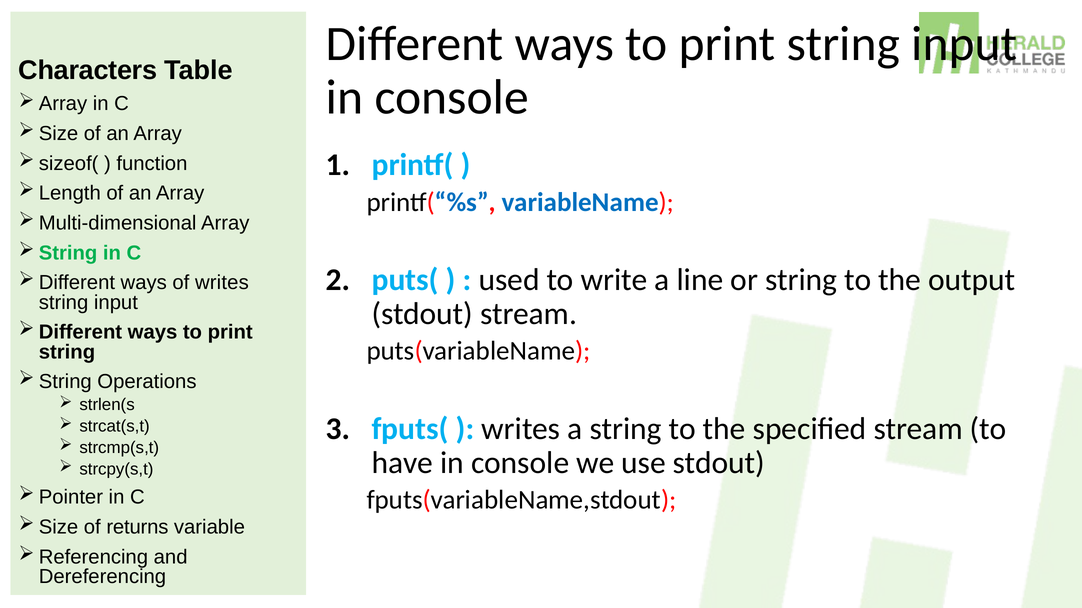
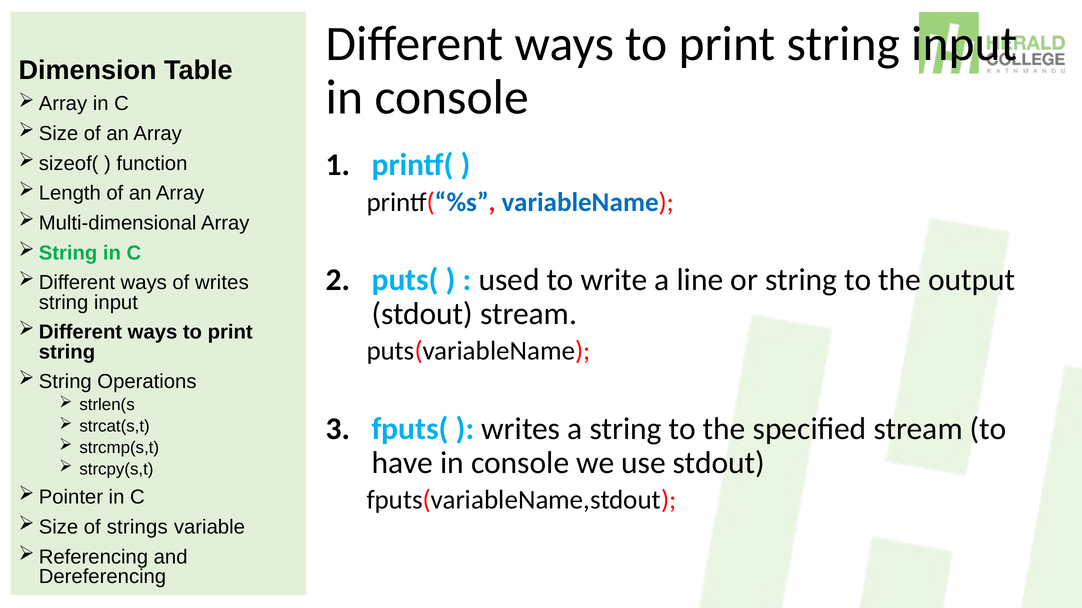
Characters: Characters -> Dimension (88, 70)
returns: returns -> strings (137, 528)
